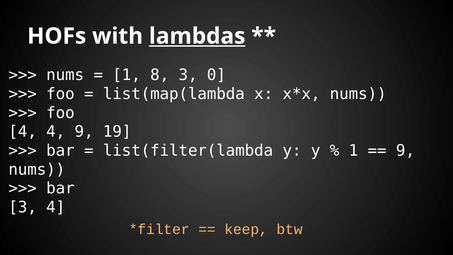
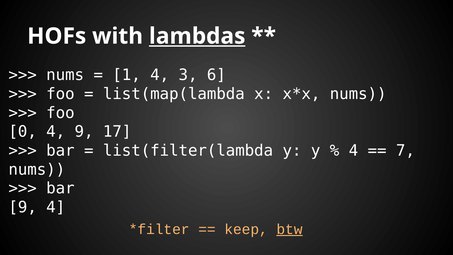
1 8: 8 -> 4 (160, 75)
0: 0 -> 6 (216, 75)
4: 4 -> 0 (23, 132)
19: 19 -> 17 (117, 132)
1: 1 -> 4 (353, 151)
9: 9 -> 7 (405, 151)
3: 3 -> 9 (23, 207)
btw underline: none -> present (289, 229)
